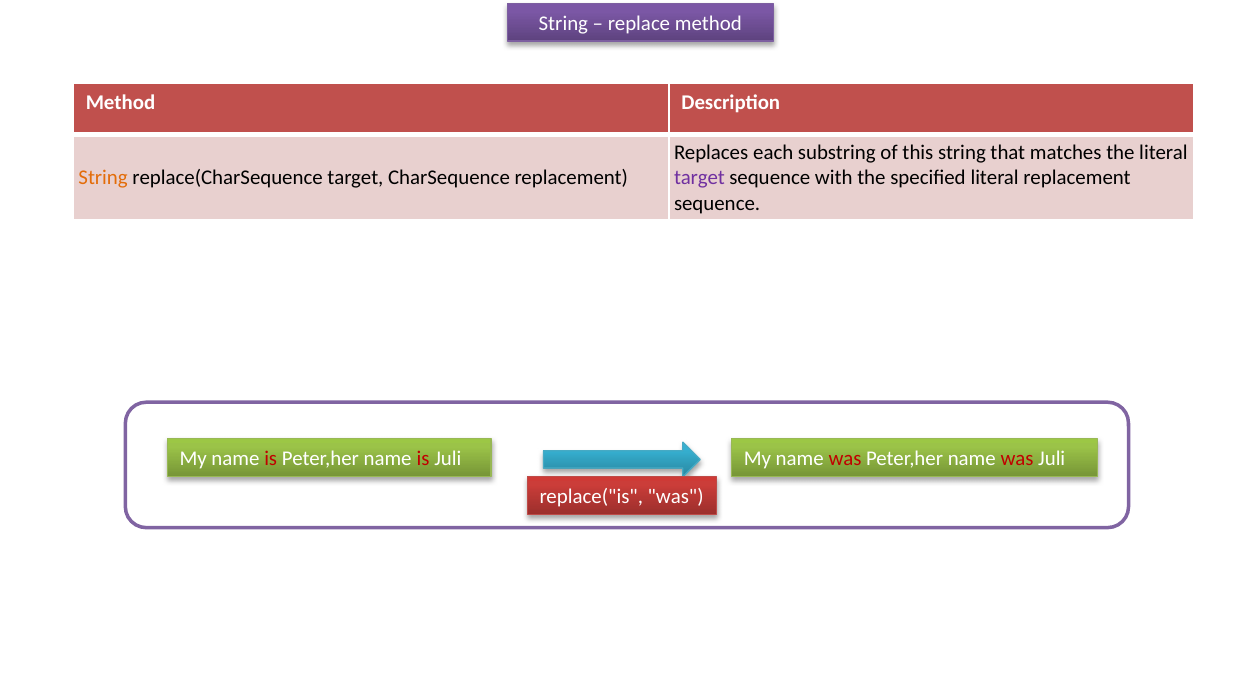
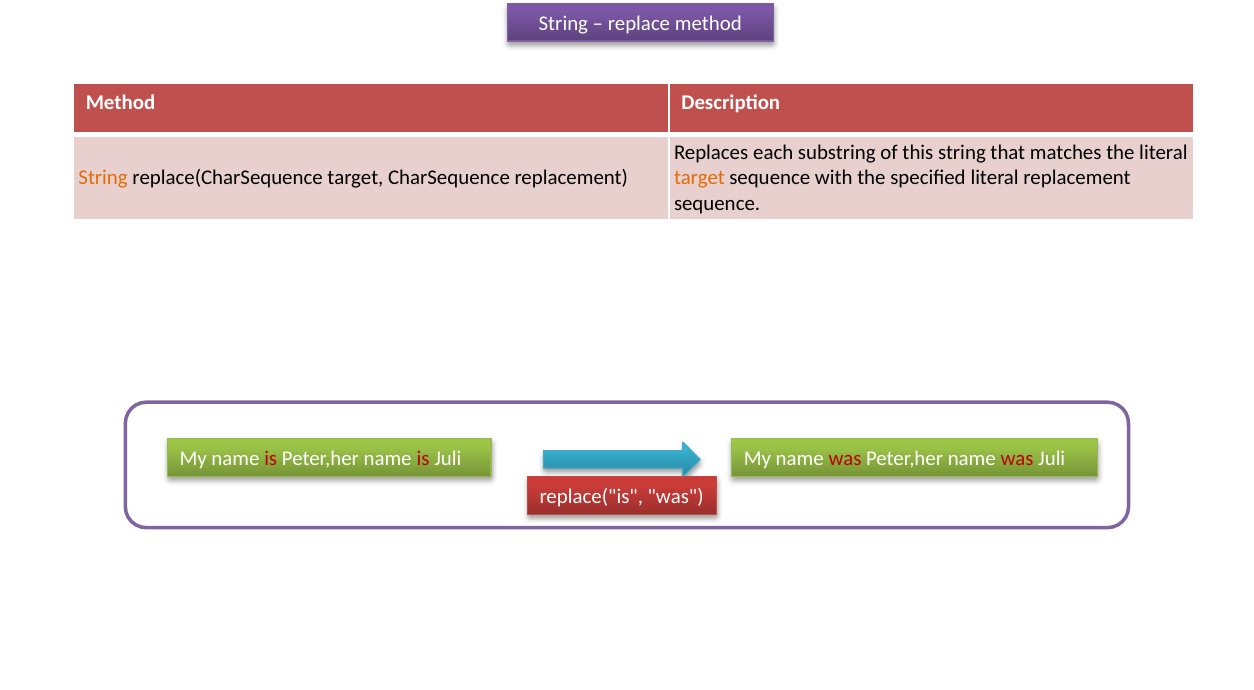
target colour: purple -> orange (699, 178)
